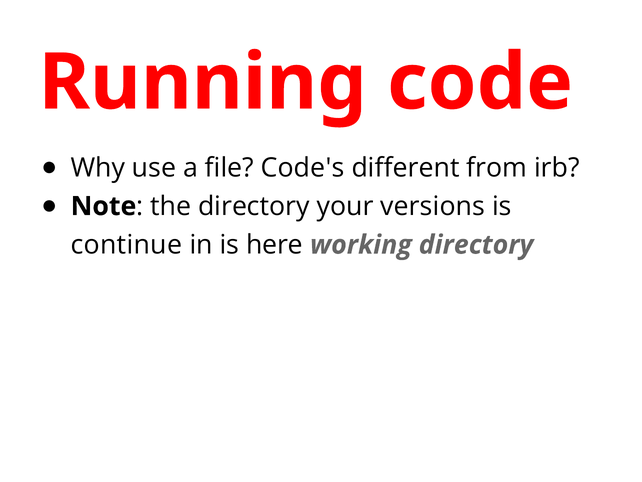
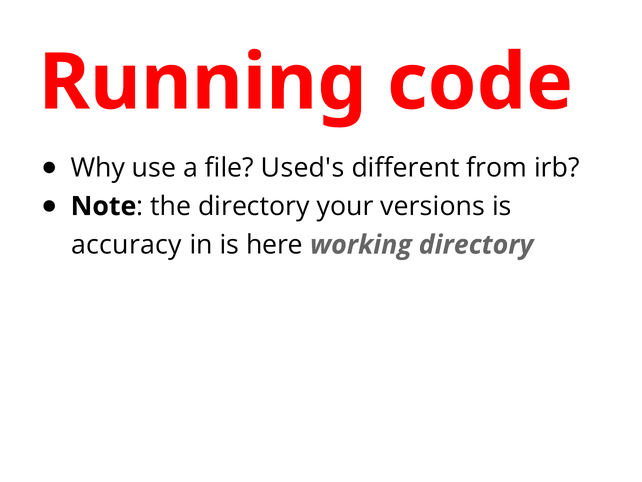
Code's: Code's -> Used's (303, 168)
continue: continue -> accuracy (126, 245)
